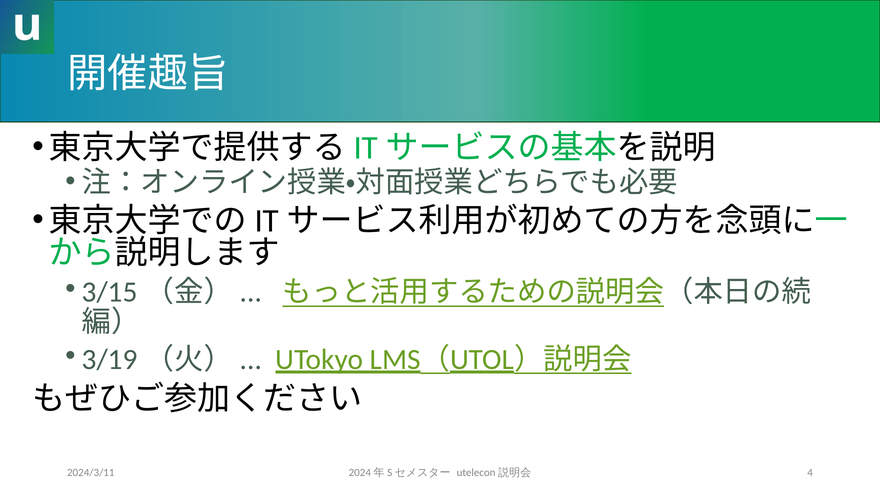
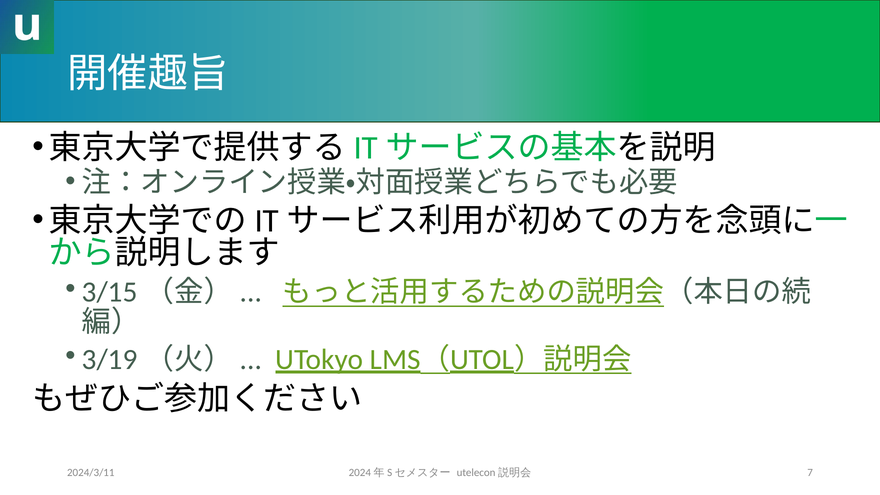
4: 4 -> 7 (810, 473)
